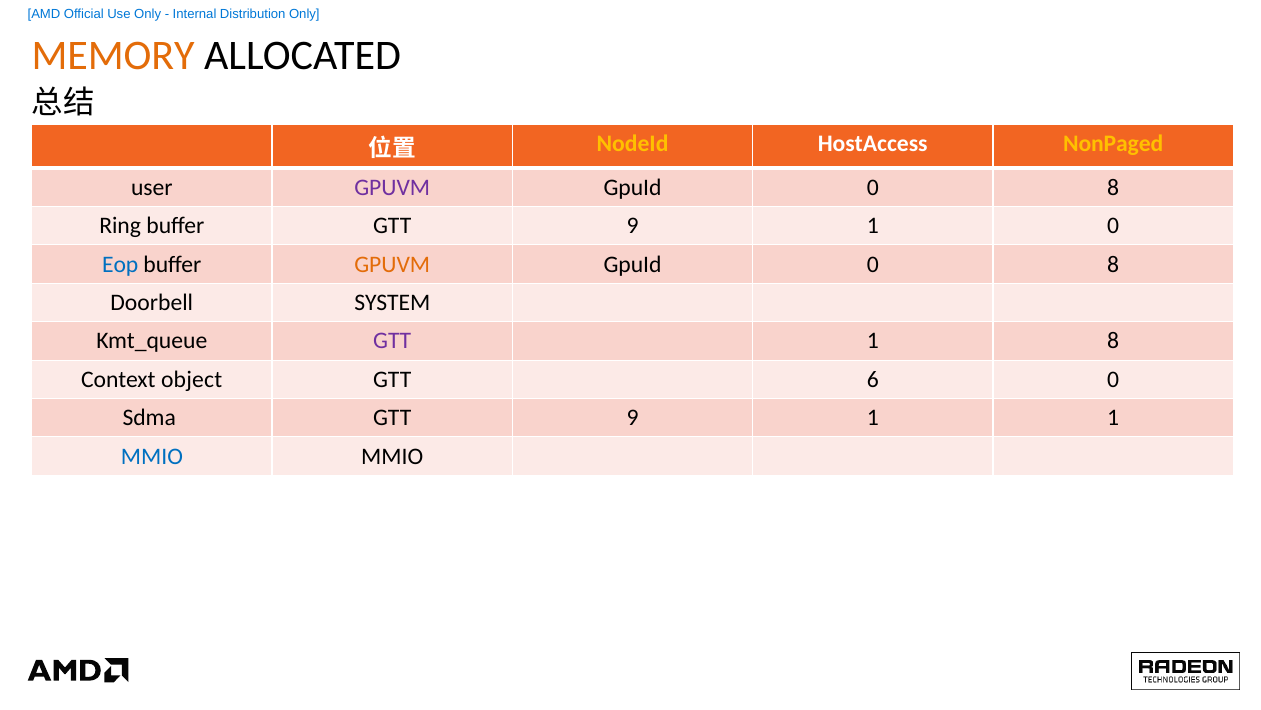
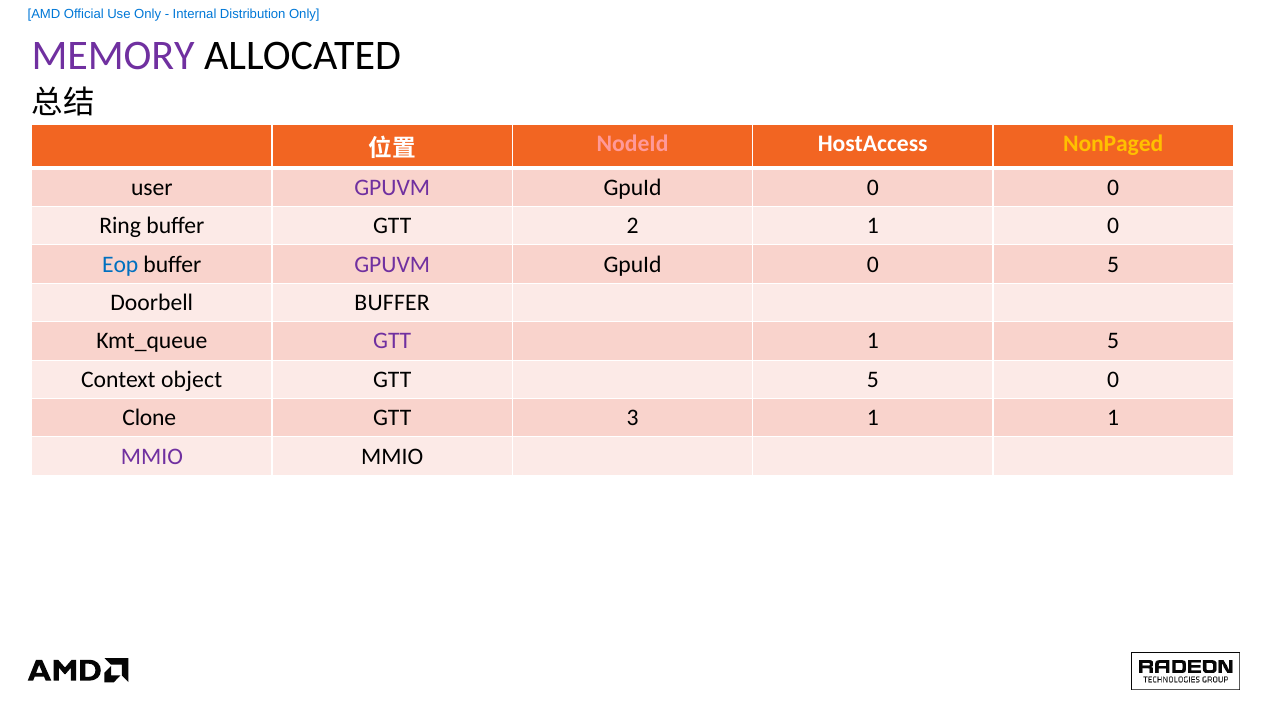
MEMORY colour: orange -> purple (113, 56)
NodeId colour: yellow -> pink (633, 144)
8: 8 -> 0 (1113, 188)
buffer GTT 9: 9 -> 2 (633, 226)
GPUVM colour: orange -> purple (392, 264)
8: 8 -> 5 (1113, 264)
Doorbell SYSTEM: SYSTEM -> BUFFER (392, 303)
1 8: 8 -> 5 (1113, 341)
GTT 6: 6 -> 5 (873, 379)
Sdma: Sdma -> Clone (149, 418)
9: 9 -> 3 (633, 418)
MMIO colour: blue -> purple (152, 456)
